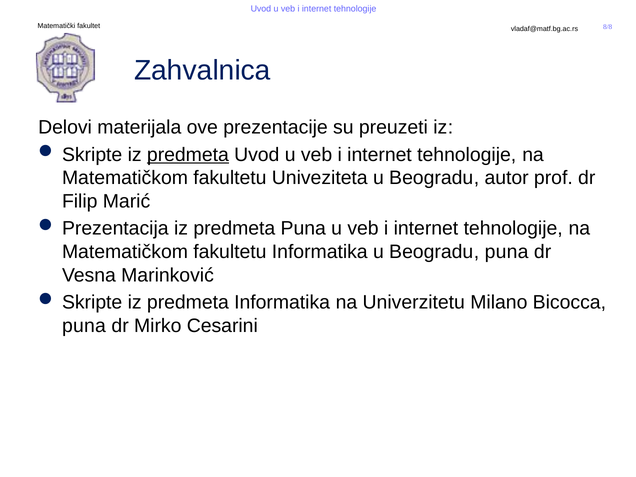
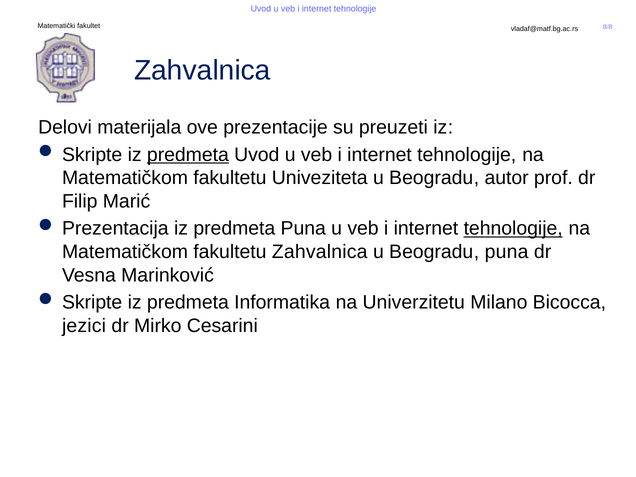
tehnologije underline: none -> present (513, 229)
fakultetu Informatika: Informatika -> Zahvalnica (320, 252)
puna: puna -> jezici (84, 326)
